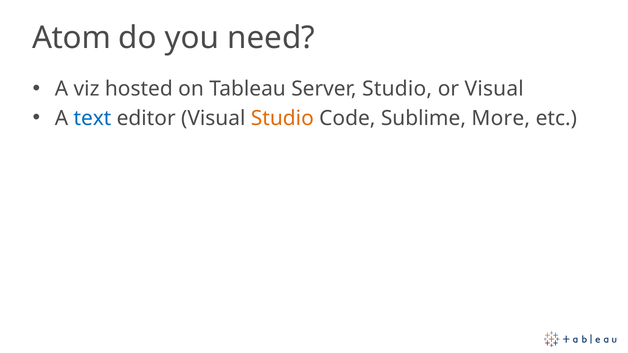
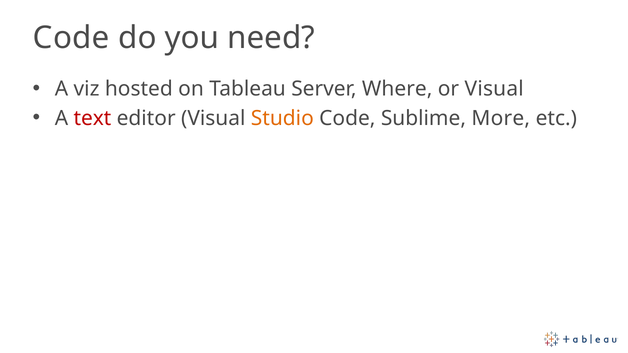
Atom: Atom -> Code (71, 38)
Server Studio: Studio -> Where (397, 89)
text colour: blue -> red (92, 118)
